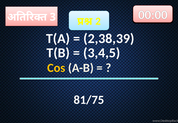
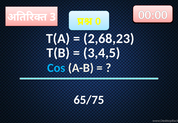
2: 2 -> 0 (98, 21)
2,38,39: 2,38,39 -> 2,68,23 (109, 39)
Cos colour: yellow -> light blue (56, 68)
81/75: 81/75 -> 65/75 (89, 100)
